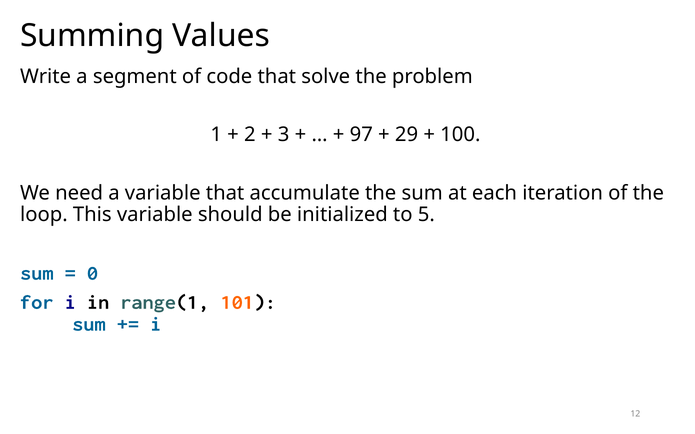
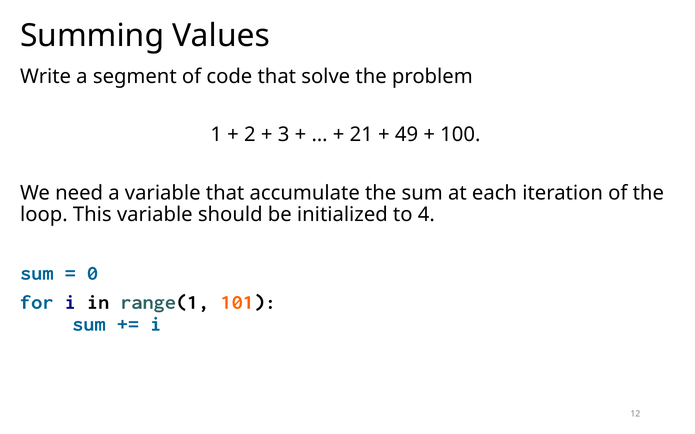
97: 97 -> 21 (361, 135)
29: 29 -> 49 (407, 135)
5: 5 -> 4 (426, 215)
